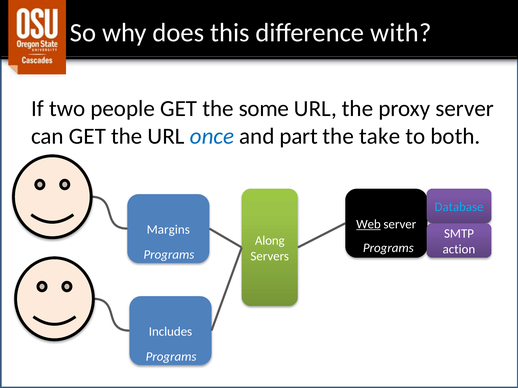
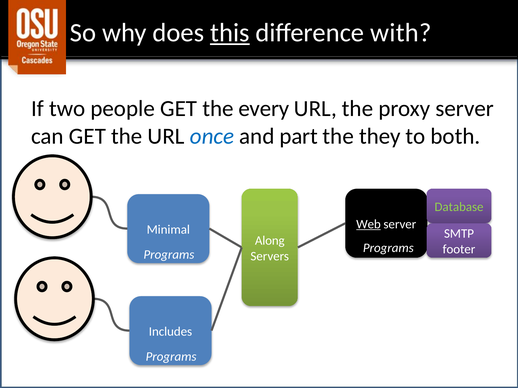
this underline: none -> present (230, 33)
some: some -> every (264, 109)
take: take -> they (380, 136)
Database colour: light blue -> light green (459, 207)
Margins: Margins -> Minimal (168, 230)
action: action -> footer (459, 250)
